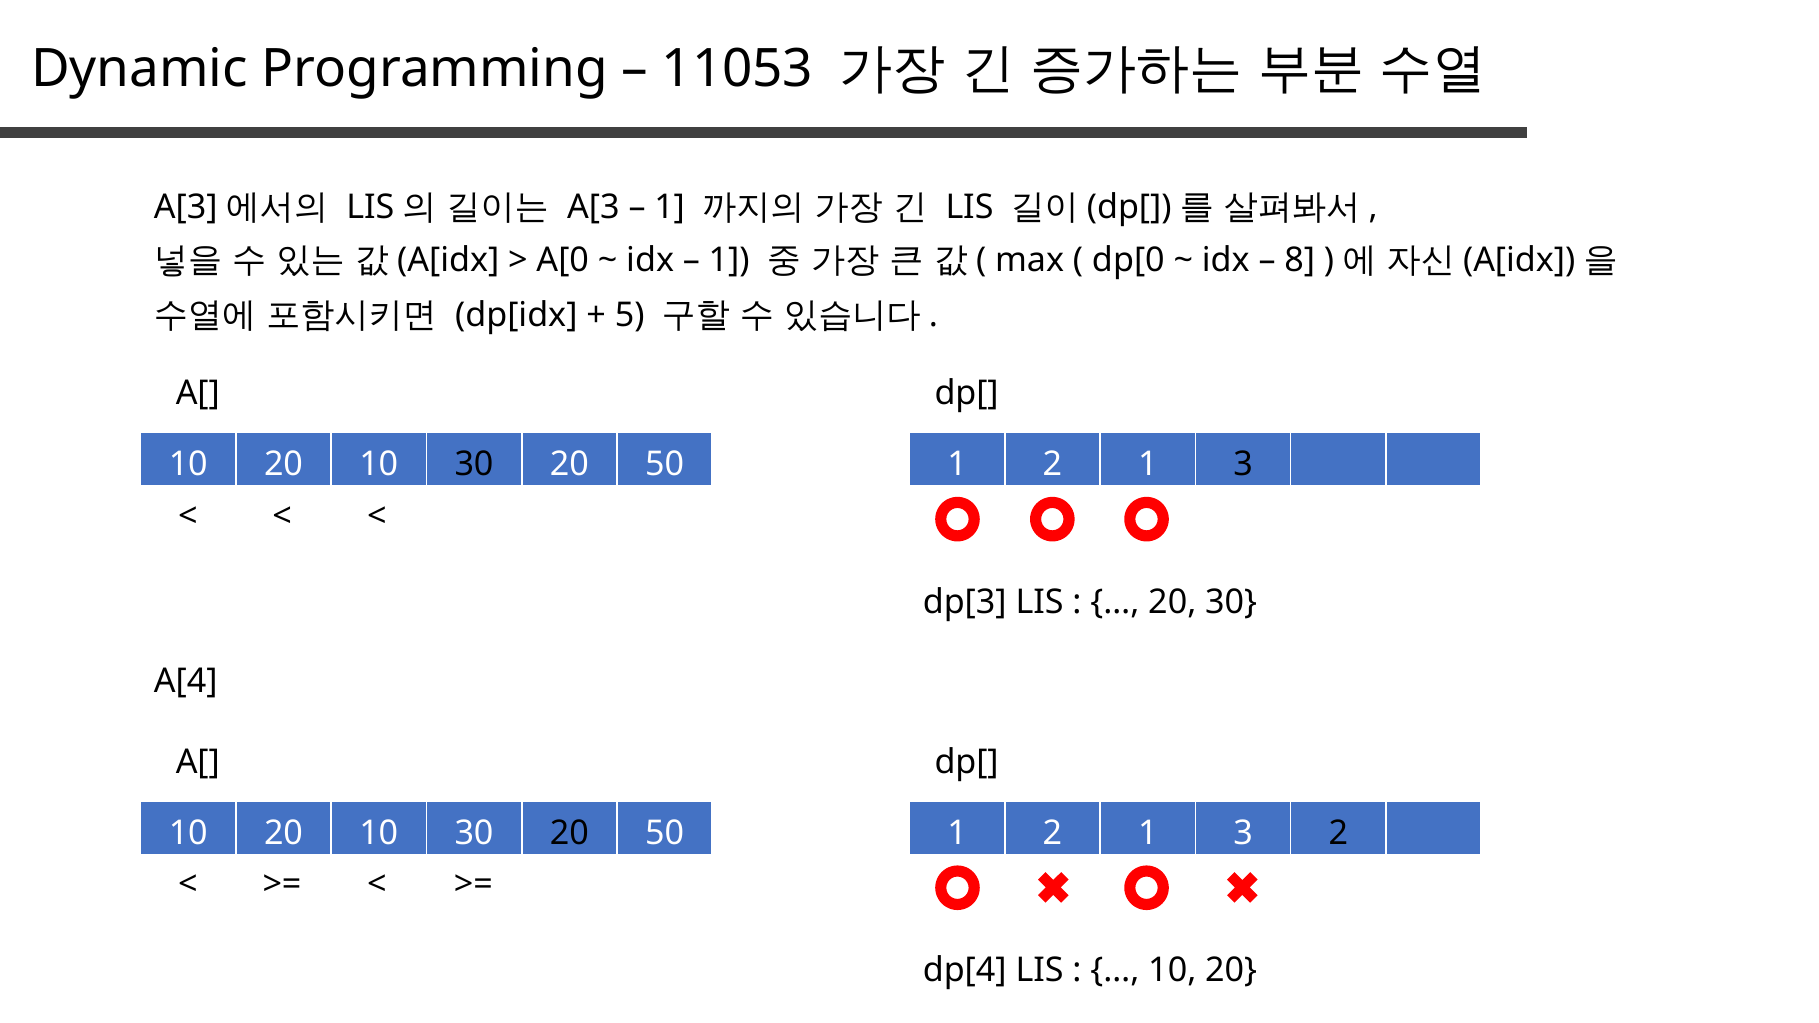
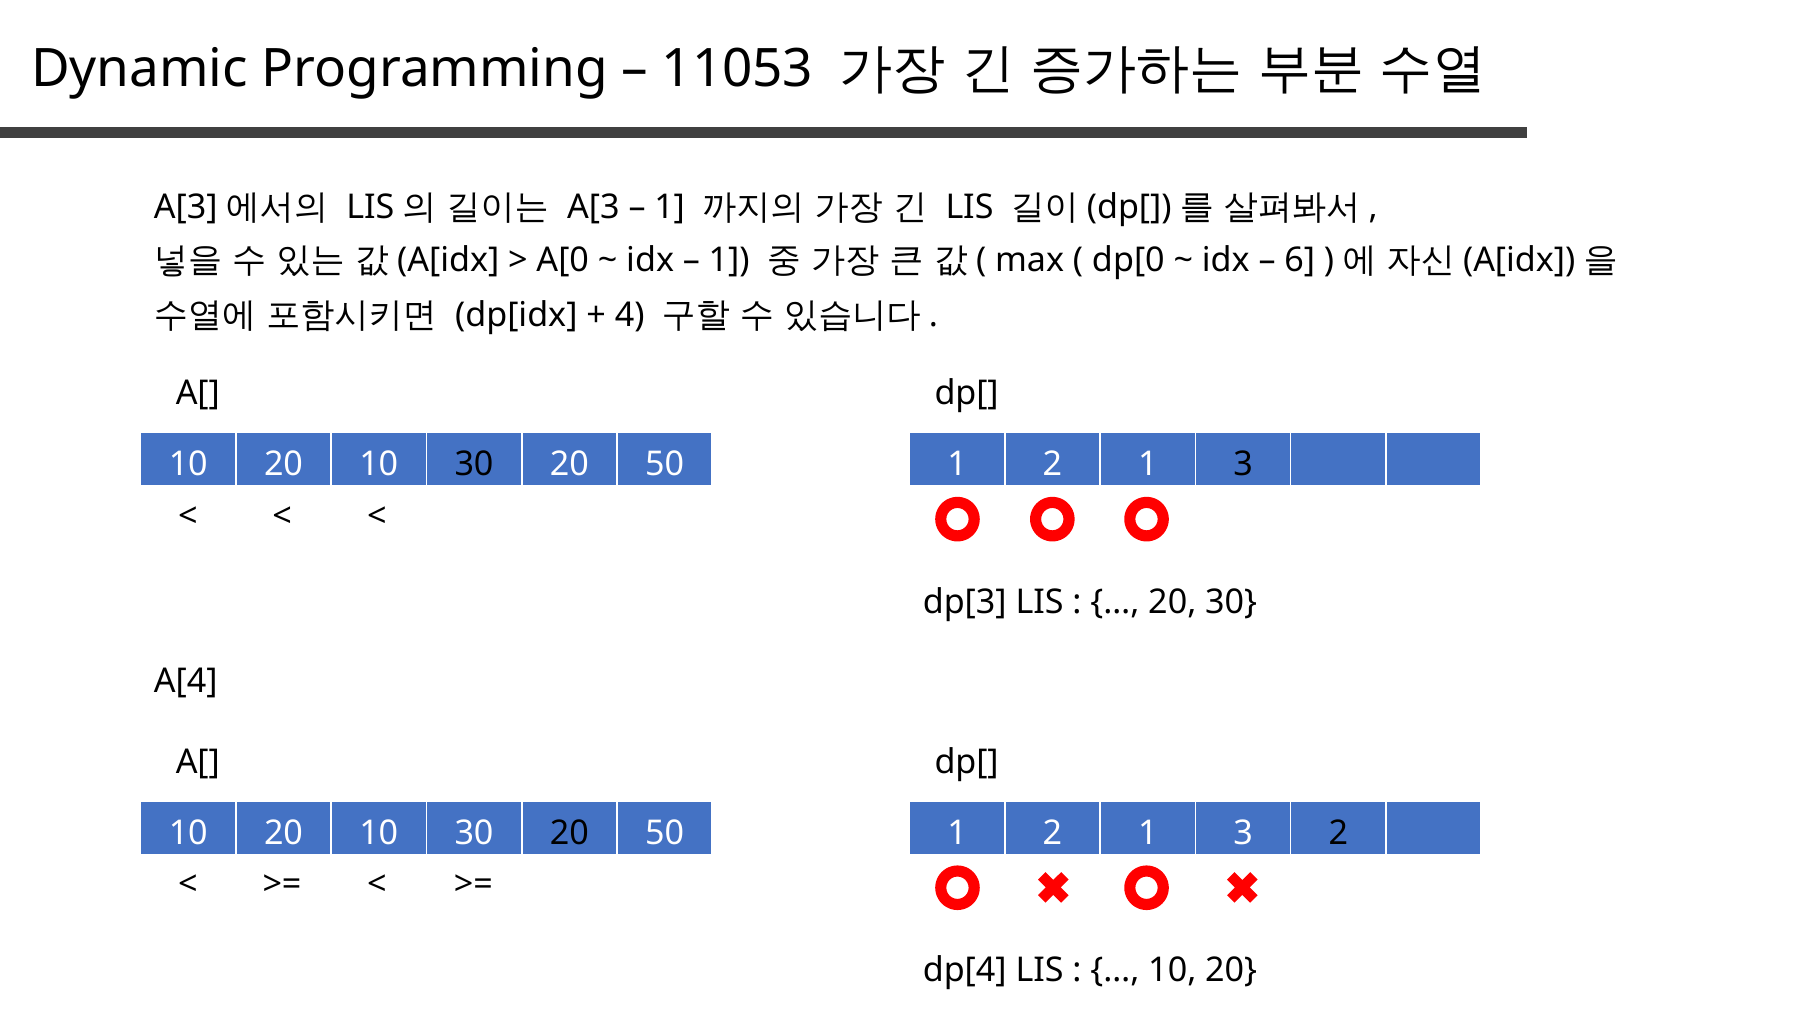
8: 8 -> 6 (1300, 260)
5: 5 -> 4 (630, 315)
